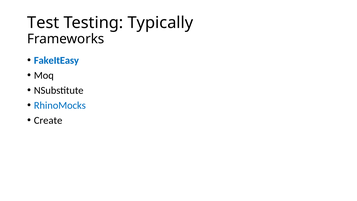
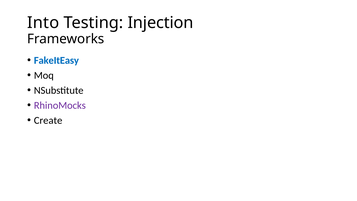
Test: Test -> Into (43, 23)
Typically: Typically -> Injection (161, 23)
RhinoMocks colour: blue -> purple (60, 105)
